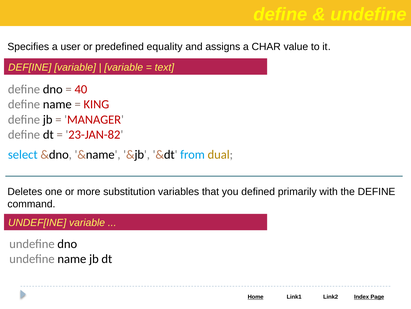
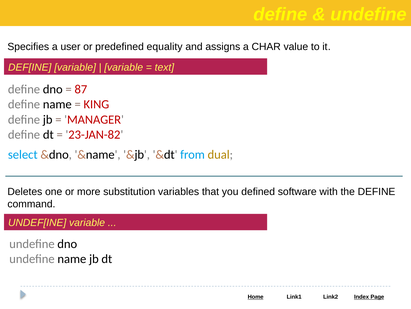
40: 40 -> 87 (81, 89)
primarily: primarily -> software (297, 191)
